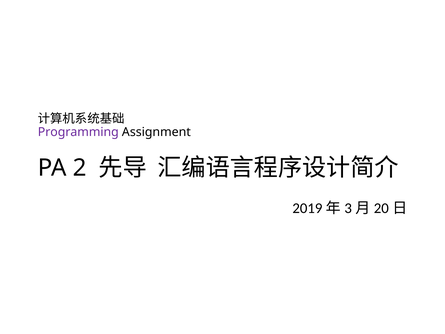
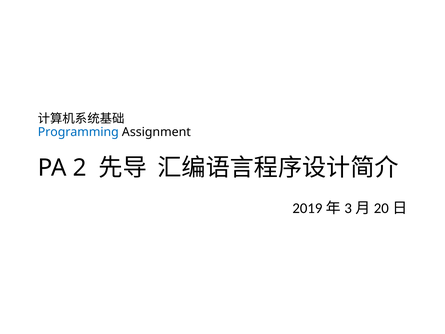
Programming colour: purple -> blue (78, 132)
